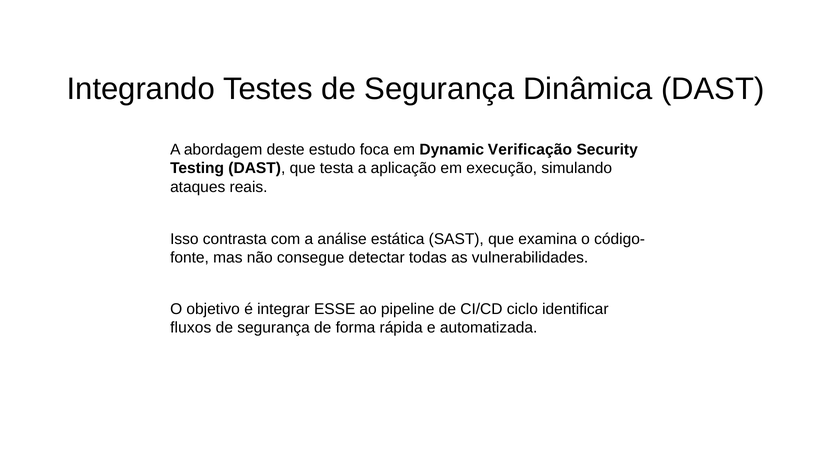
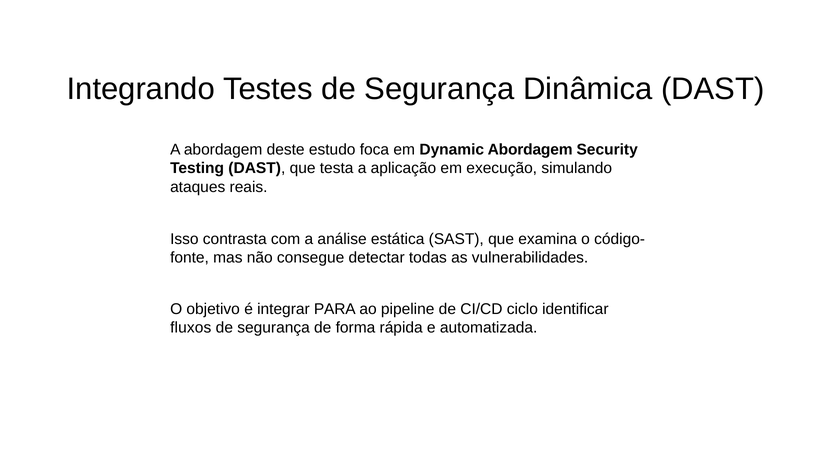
Dynamic Verificação: Verificação -> Abordagem (530, 150)
ESSE: ESSE -> PARA (335, 309)
